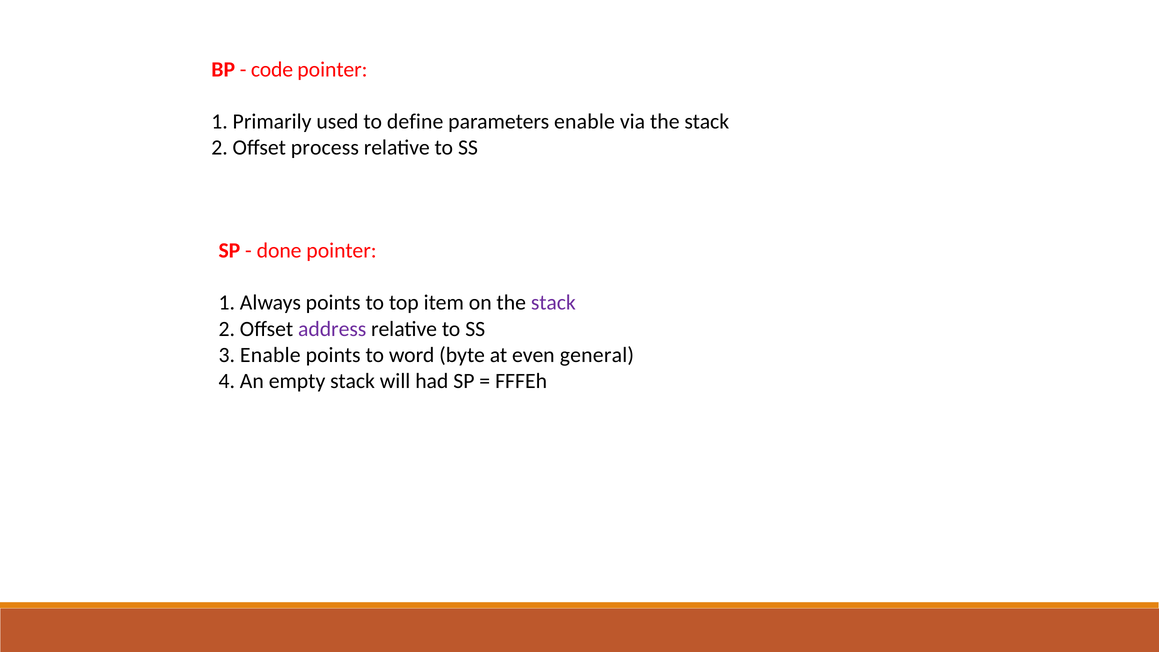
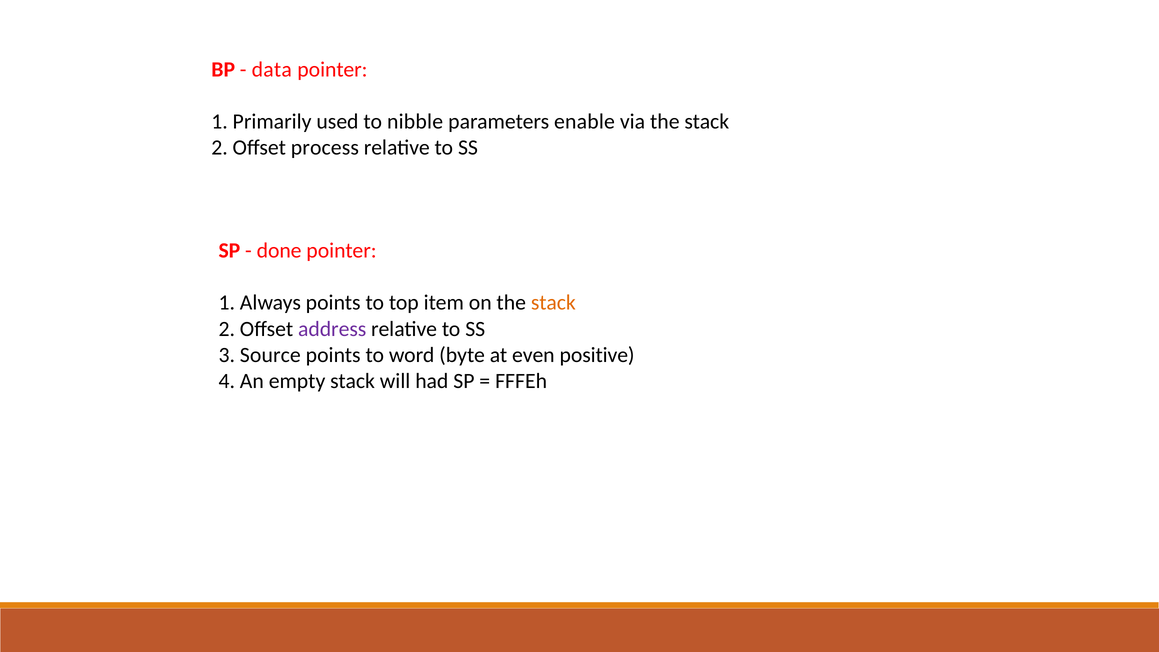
code: code -> data (272, 70)
define: define -> nibble (415, 122)
stack colour: purple -> orange (553, 303)
3 Enable: Enable -> Source (270, 355)
general: general -> positive (597, 355)
